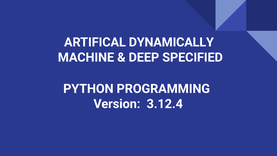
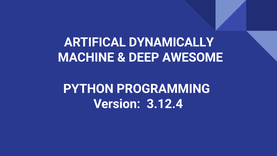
SPECIFIED: SPECIFIED -> AWESOME (193, 57)
